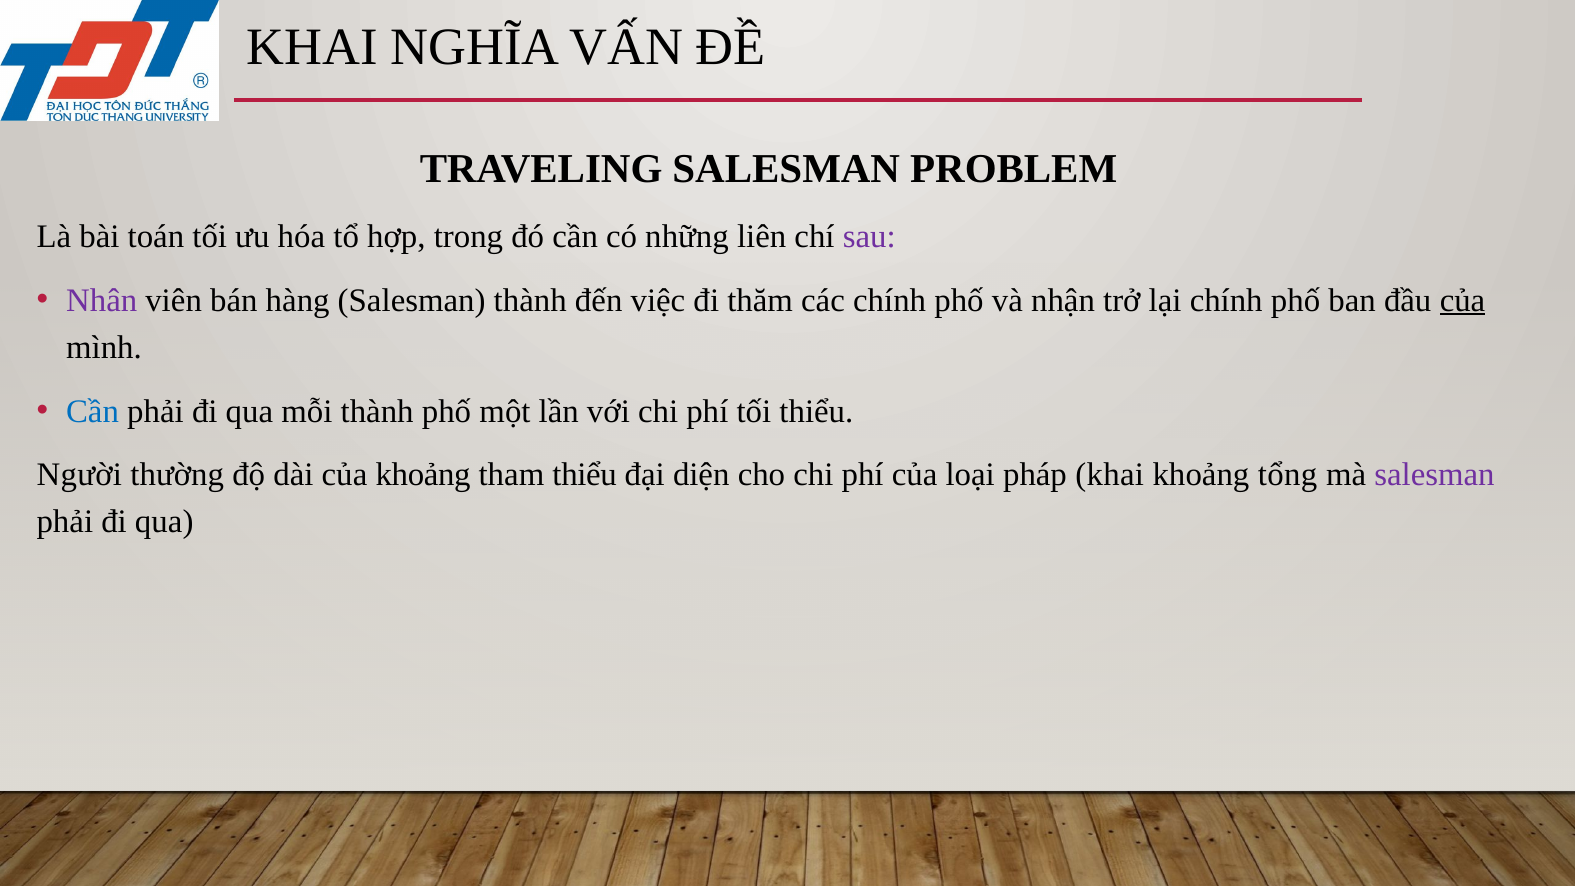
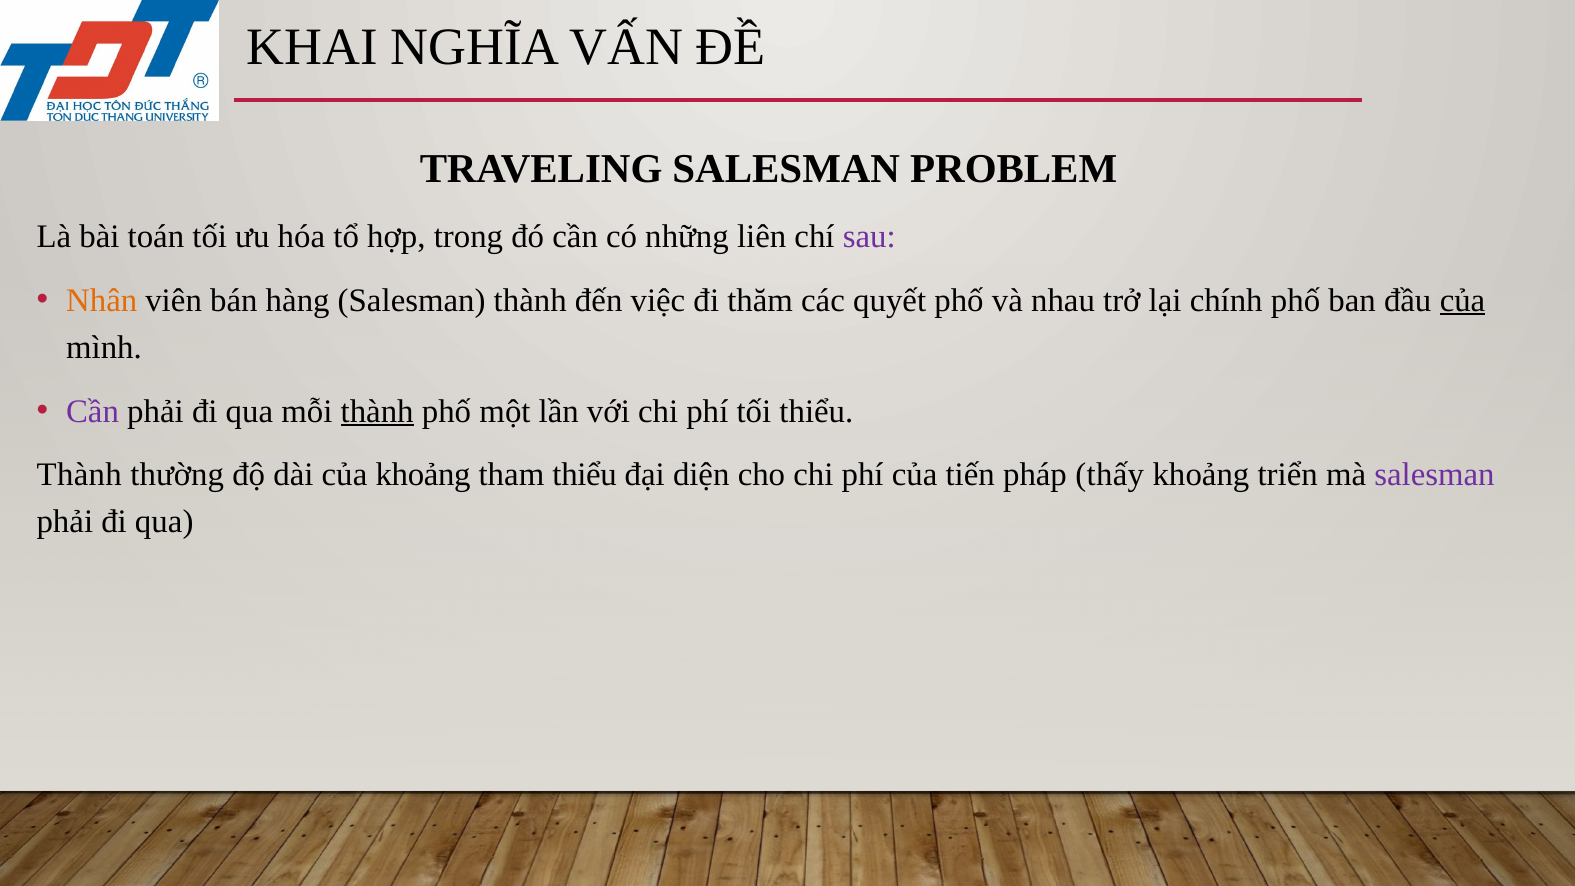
Nhân colour: purple -> orange (102, 300)
các chính: chính -> quyết (890, 300)
nhận: nhận -> nhau (1063, 300)
Cần colour: blue -> purple (93, 411)
thành underline: none -> present (377, 411)
Người: Người -> Thành (79, 475)
loại: loại -> tiến (970, 475)
pháp khai: khai -> thấy (1110, 475)
tổng: tổng -> triển (1288, 475)
